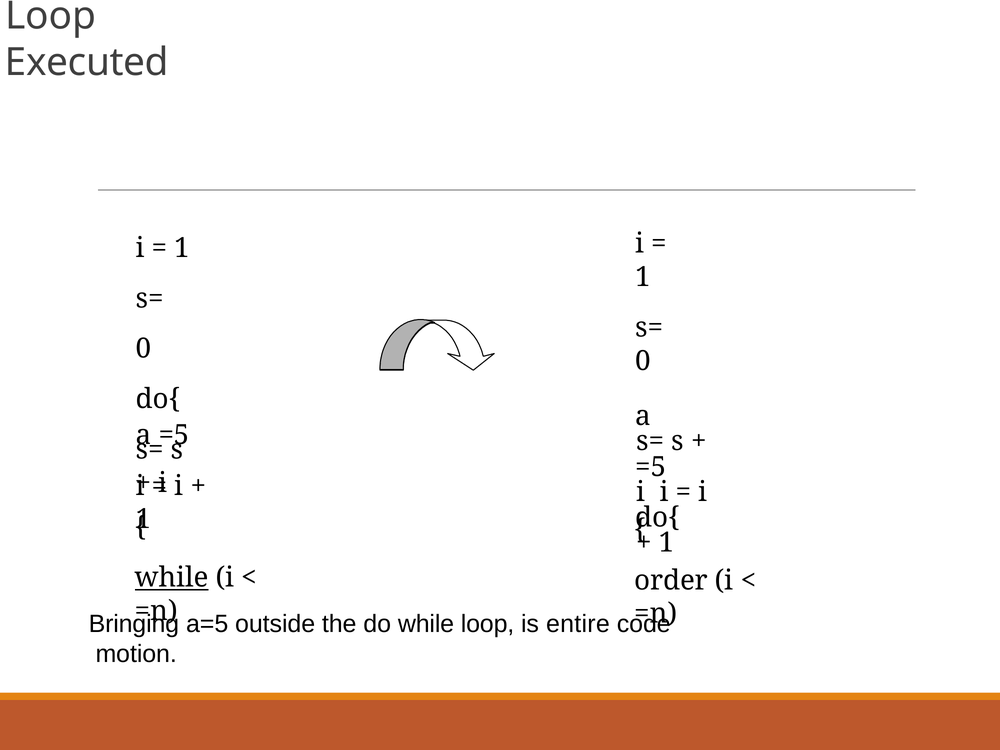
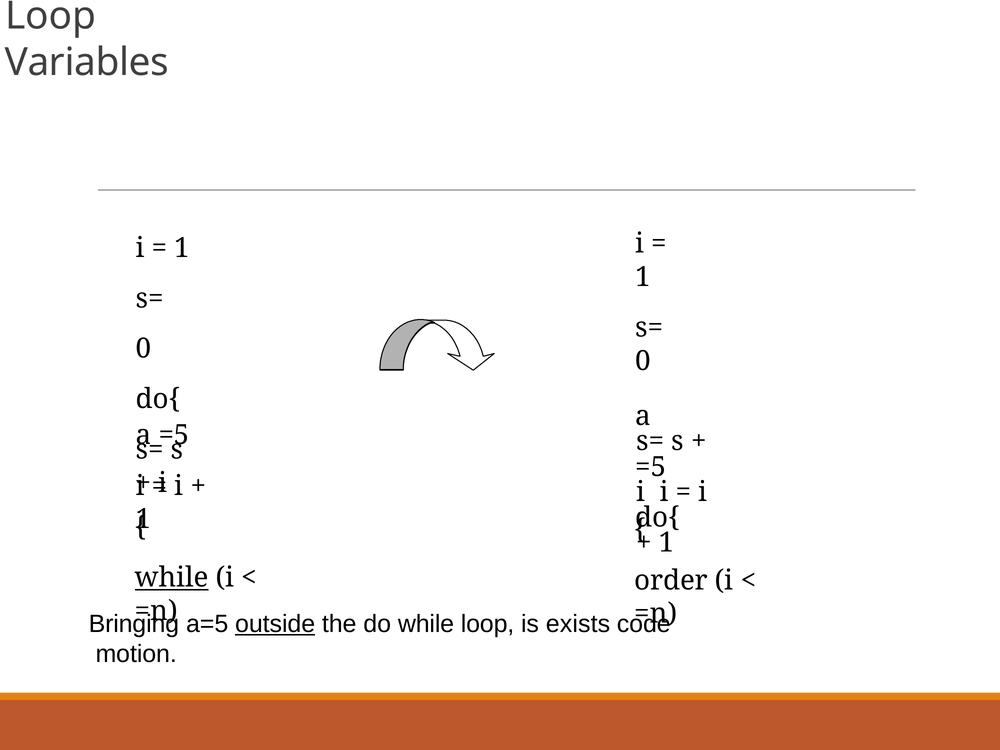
Executed: Executed -> Variables (87, 62)
outside underline: none -> present (275, 624)
entire: entire -> exists (578, 624)
